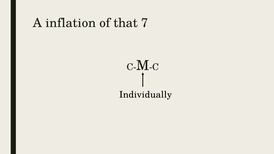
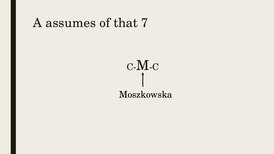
inflation: inflation -> assumes (71, 23)
Individually: Individually -> Moszkowska (146, 95)
